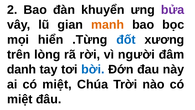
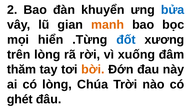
bửa colour: purple -> blue (173, 10)
người: người -> xuống (136, 54)
danh: danh -> thăm (21, 69)
bời colour: blue -> orange (93, 69)
ai có miệt: miệt -> lòng (57, 84)
miệt: miệt -> ghét (20, 99)
